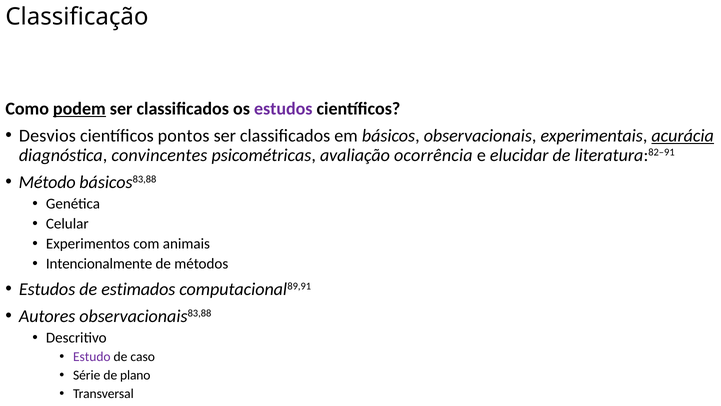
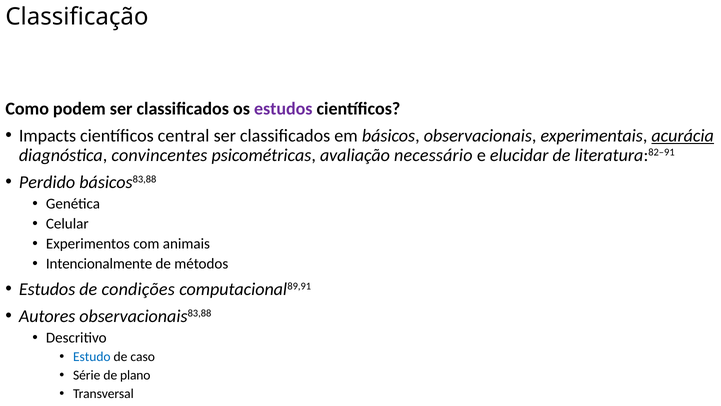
podem underline: present -> none (79, 109)
Desvios: Desvios -> Impacts (48, 136)
pontos: pontos -> central (184, 136)
ocorrência: ocorrência -> necessário (433, 155)
Método: Método -> Perdido (47, 182)
estimados: estimados -> condições (138, 289)
Estudo colour: purple -> blue (92, 357)
